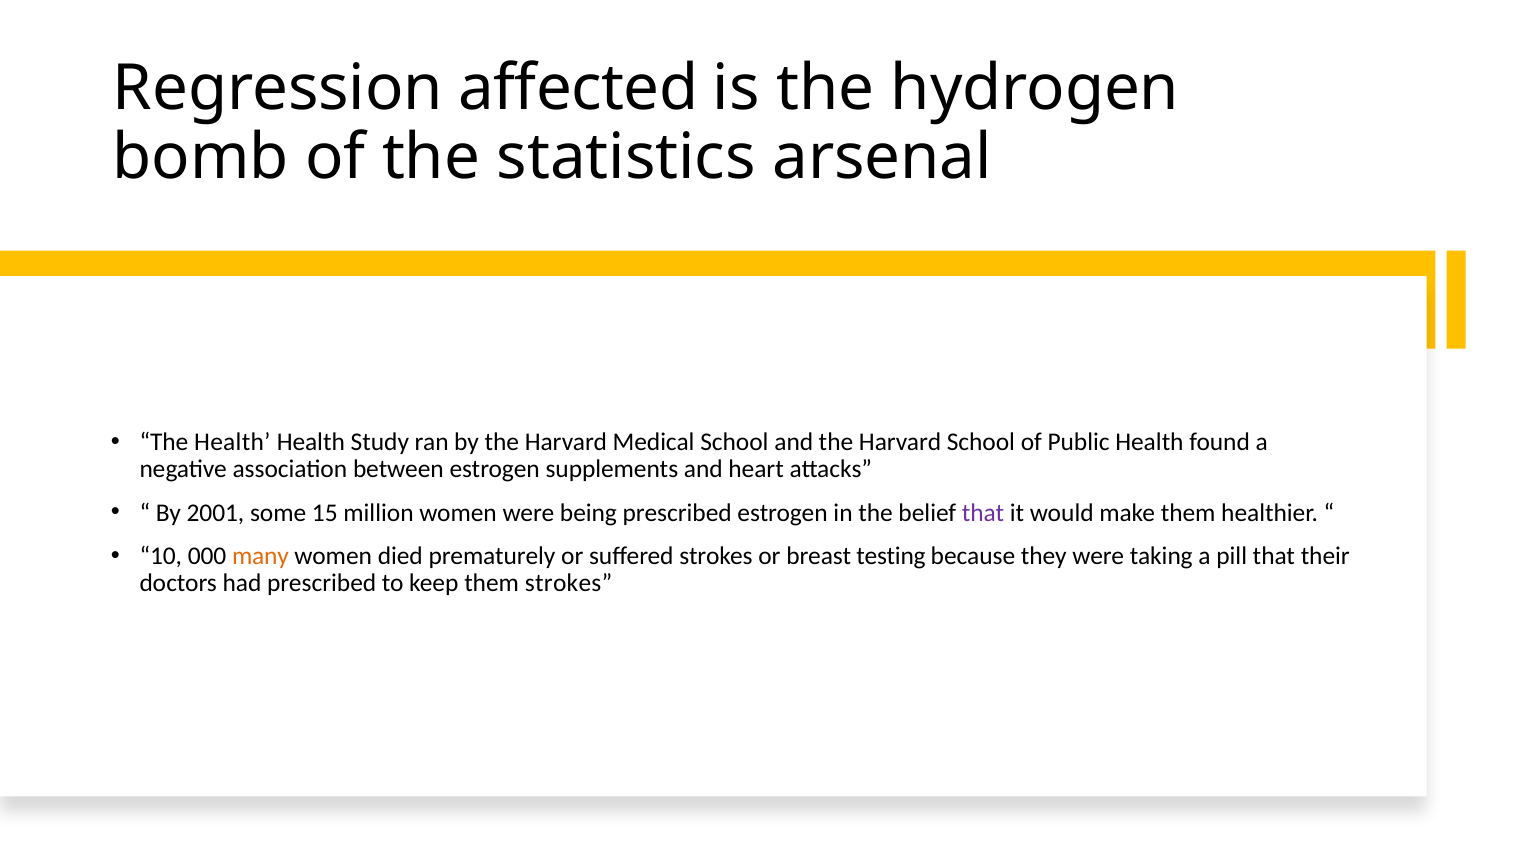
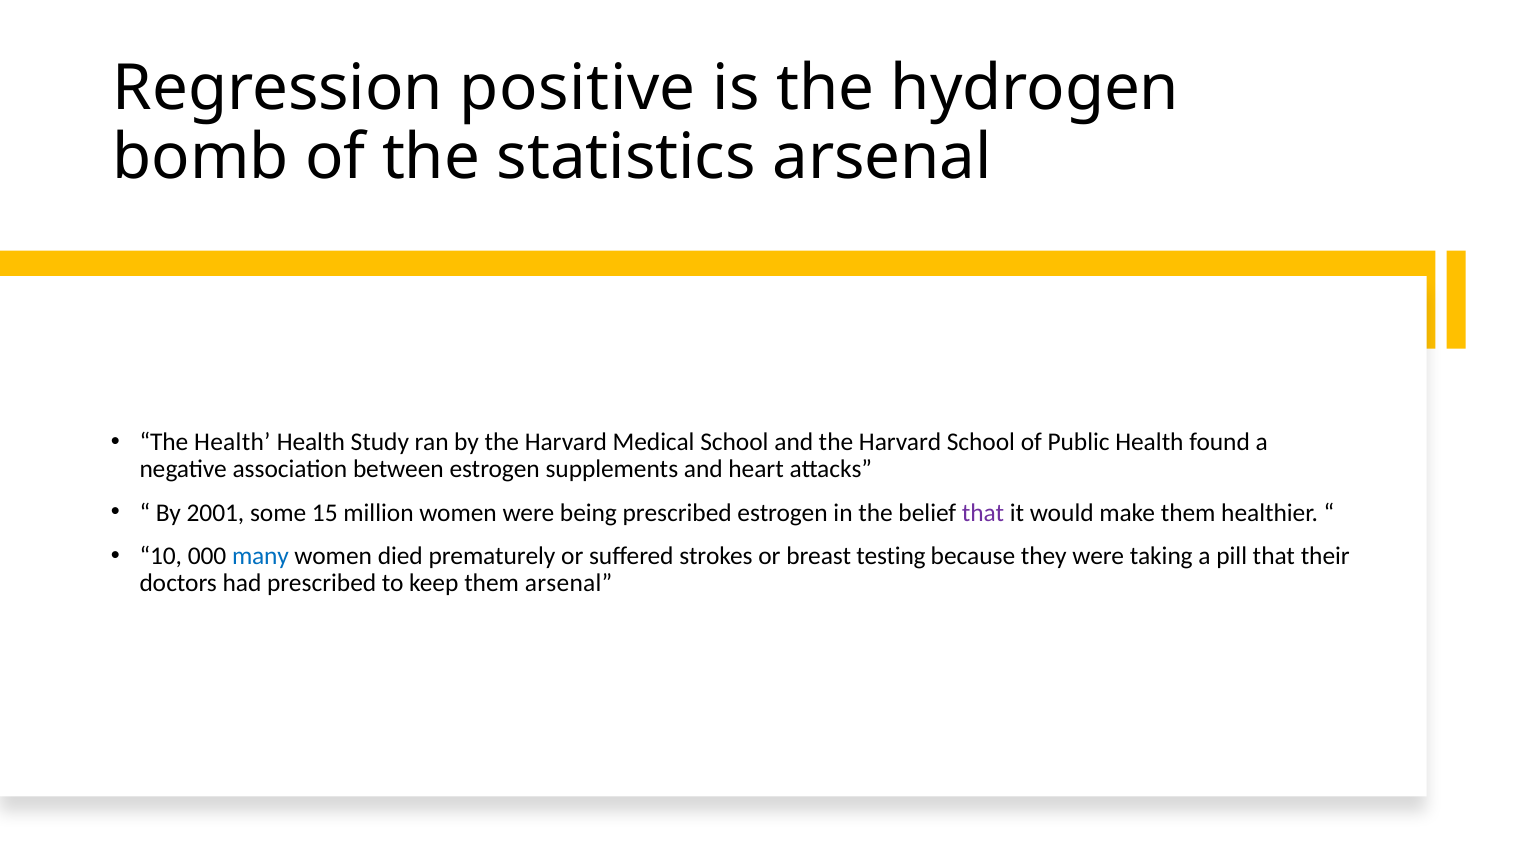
affected: affected -> positive (578, 88)
many colour: orange -> blue (261, 556)
them strokes: strokes -> arsenal (569, 583)
